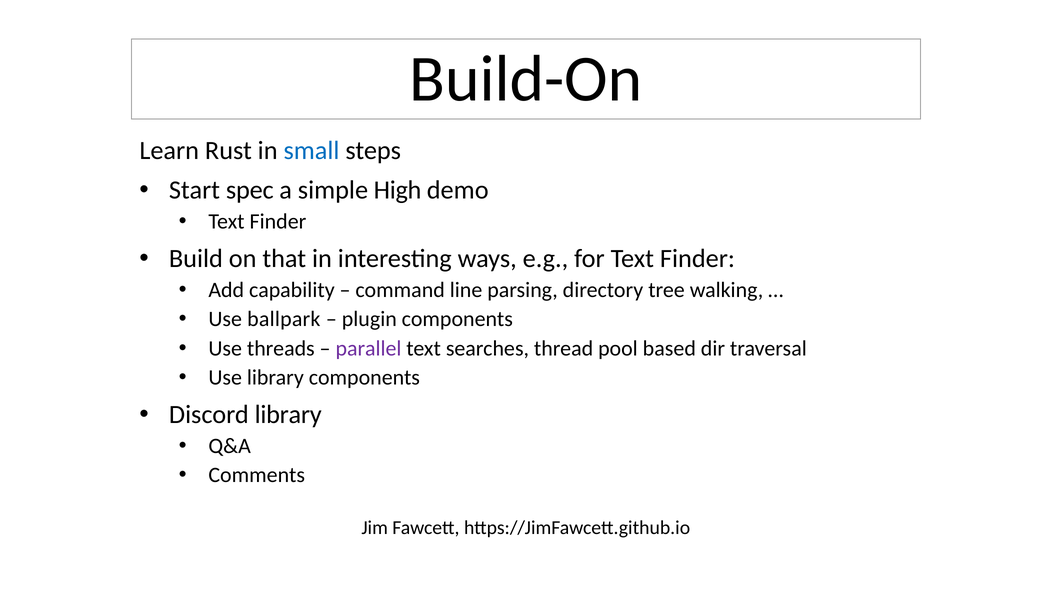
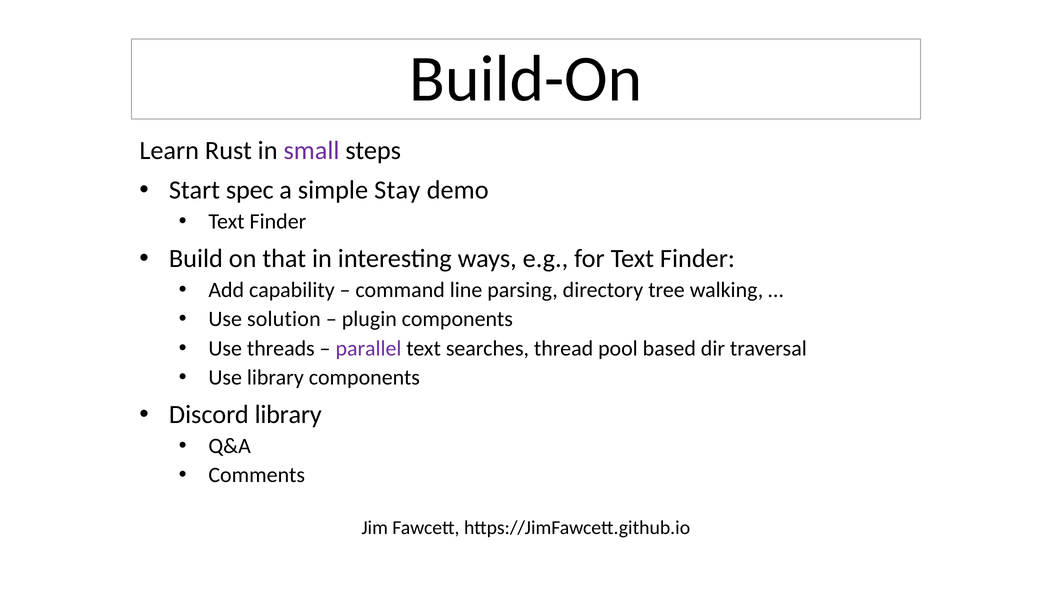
small colour: blue -> purple (311, 151)
High: High -> Stay (397, 190)
ballpark: ballpark -> solution (284, 319)
